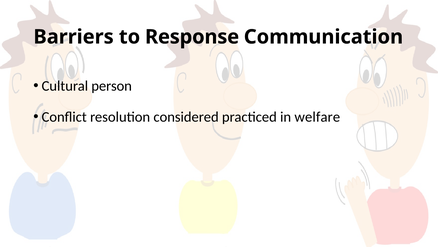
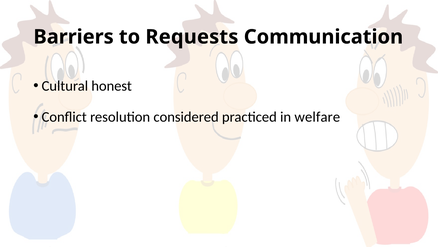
Response: Response -> Requests (192, 37)
person: person -> honest (112, 86)
